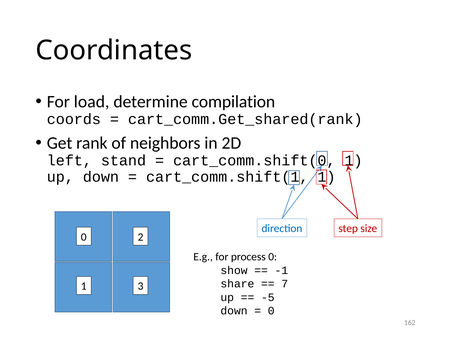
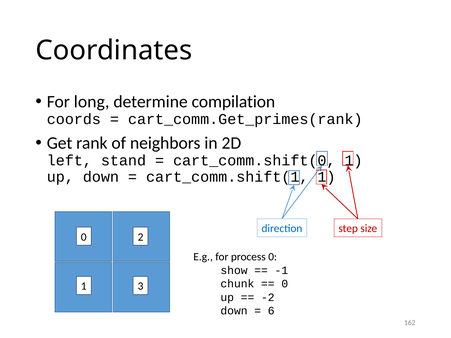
load: load -> long (92, 102)
cart_comm.Get_shared(rank: cart_comm.Get_shared(rank -> cart_comm.Get_primes(rank (245, 119)
share: share -> chunk (237, 284)
7: 7 -> 0 (285, 284)
-5: -5 -> -2 (268, 298)
0: 0 -> 6 (271, 311)
